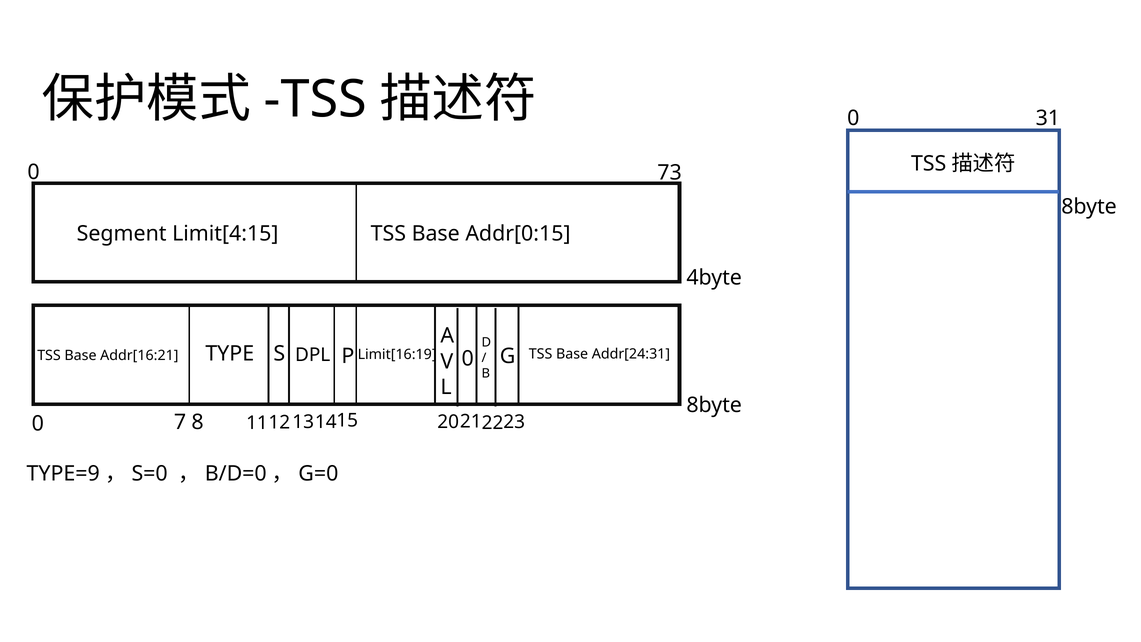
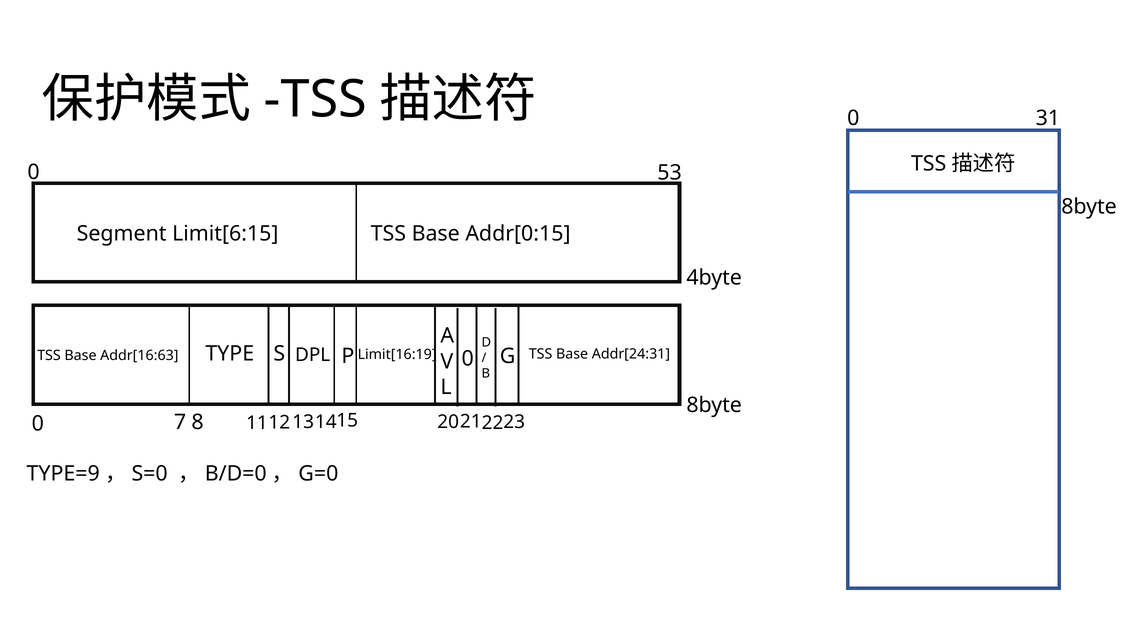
73: 73 -> 53 (670, 173)
Limit[4:15: Limit[4:15 -> Limit[6:15 (225, 234)
Addr[16:21: Addr[16:21 -> Addr[16:63 (139, 355)
